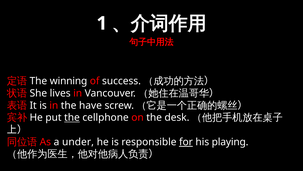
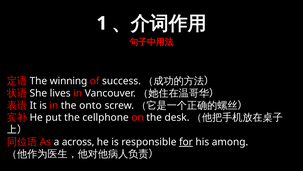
have: have -> onto (90, 105)
the underline: present -> none (72, 117)
under: under -> across (78, 141)
playing: playing -> among (230, 141)
